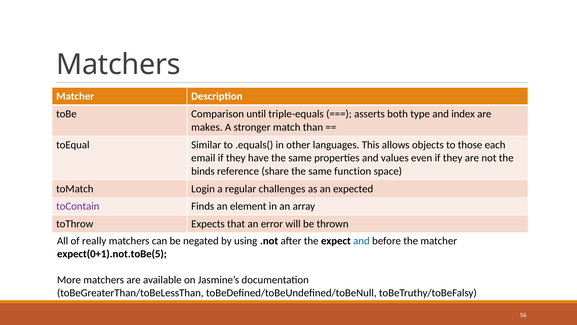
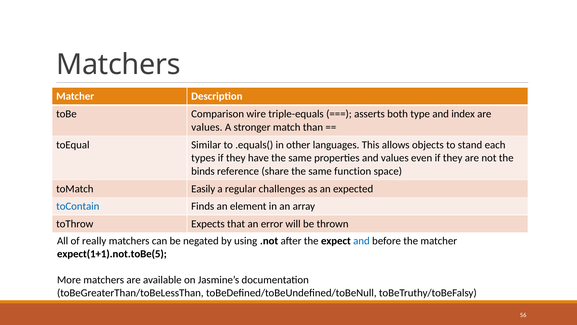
until: until -> wire (256, 114)
makes: makes -> values (207, 127)
those: those -> stand (470, 145)
email: email -> types (203, 158)
Login: Login -> Easily (203, 189)
toContain colour: purple -> blue (78, 206)
expect(0+1).not.toBe(5: expect(0+1).not.toBe(5 -> expect(1+1).not.toBe(5 (112, 253)
